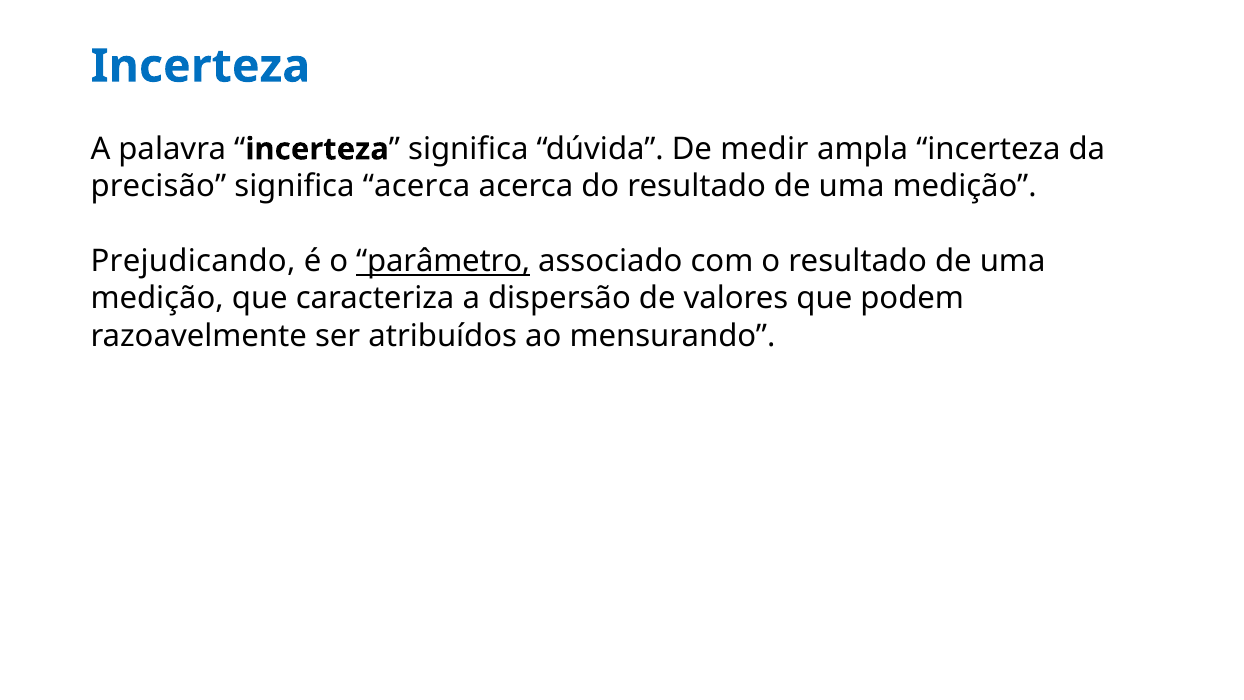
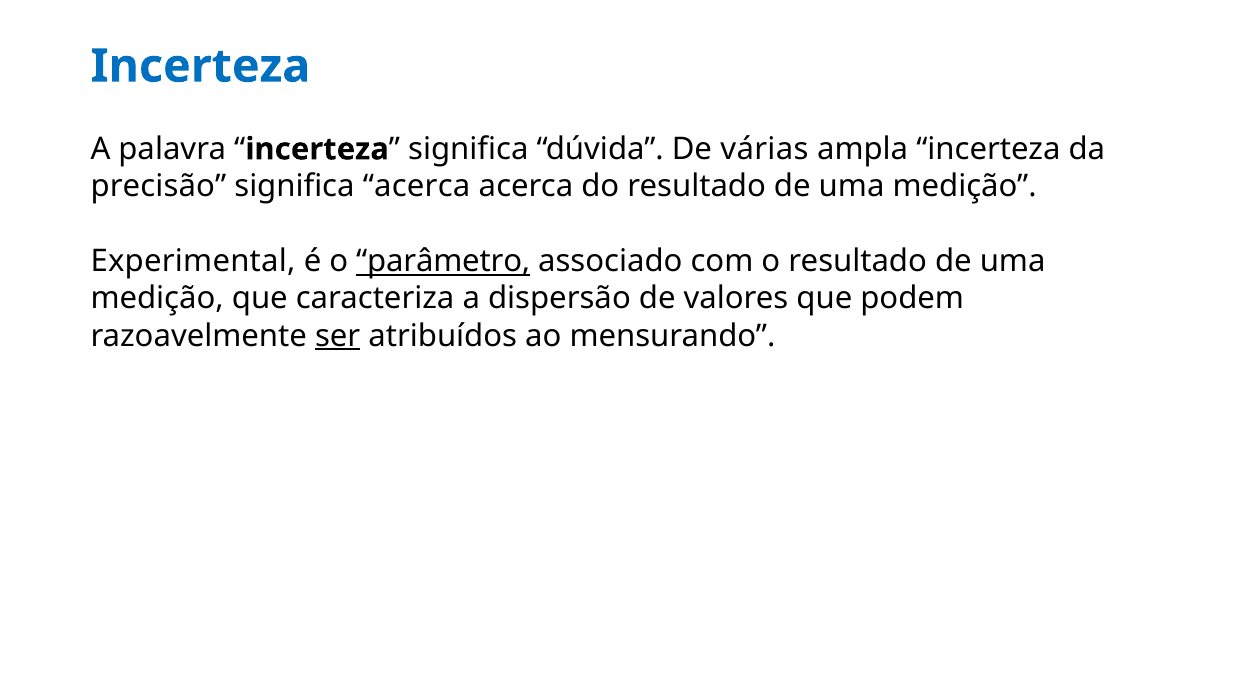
medir: medir -> várias (764, 149)
Prejudicando: Prejudicando -> Experimental (193, 261)
ser underline: none -> present (338, 336)
